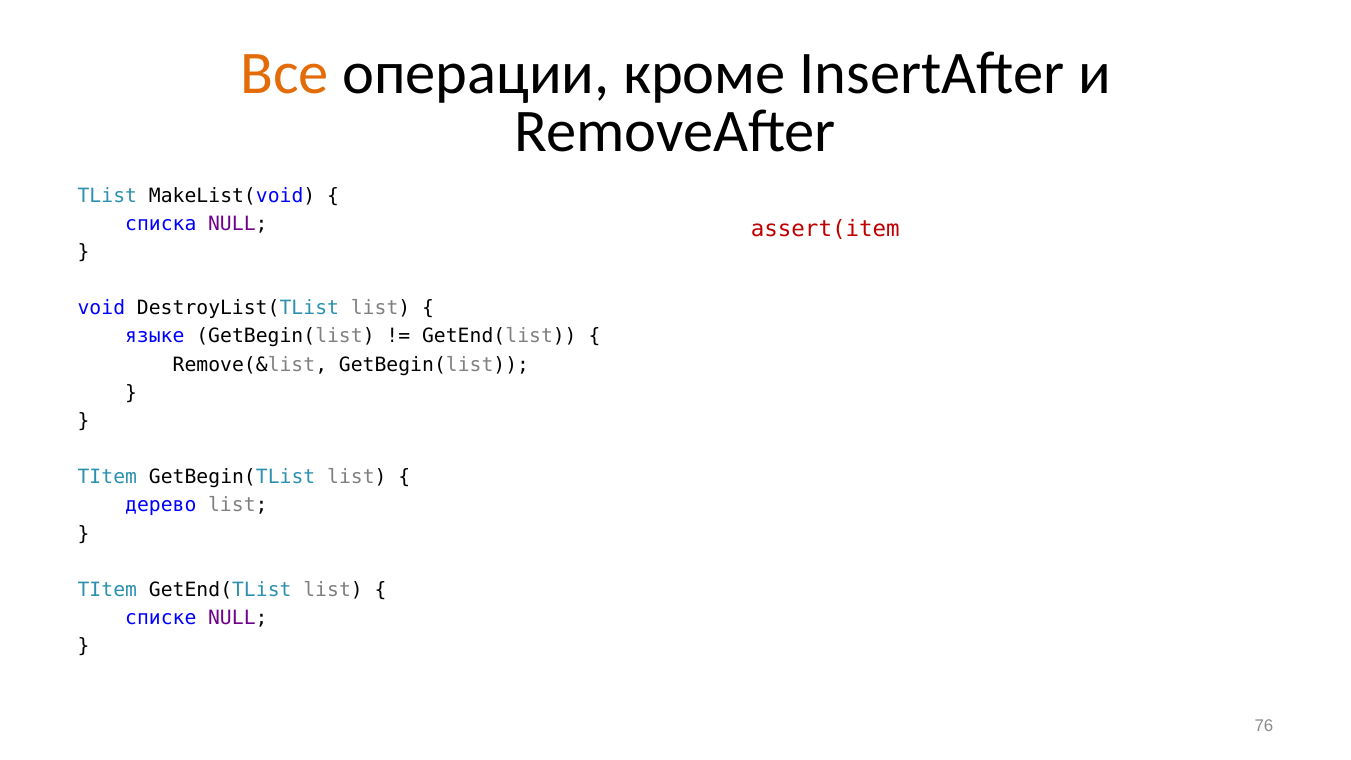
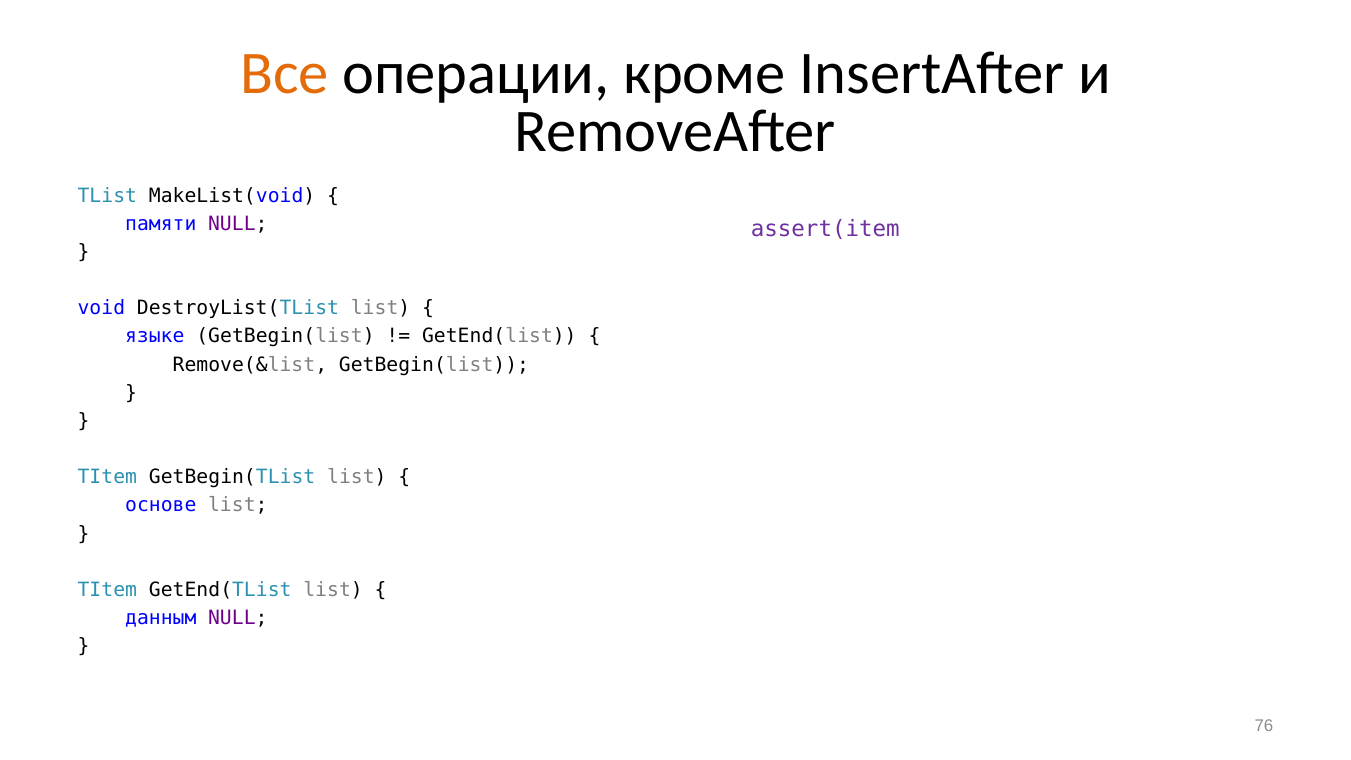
списка: списка -> памяти (161, 224)
assert(item colour: red -> purple (825, 229)
дерево: дерево -> основе (161, 505)
списке: списке -> данным (161, 618)
